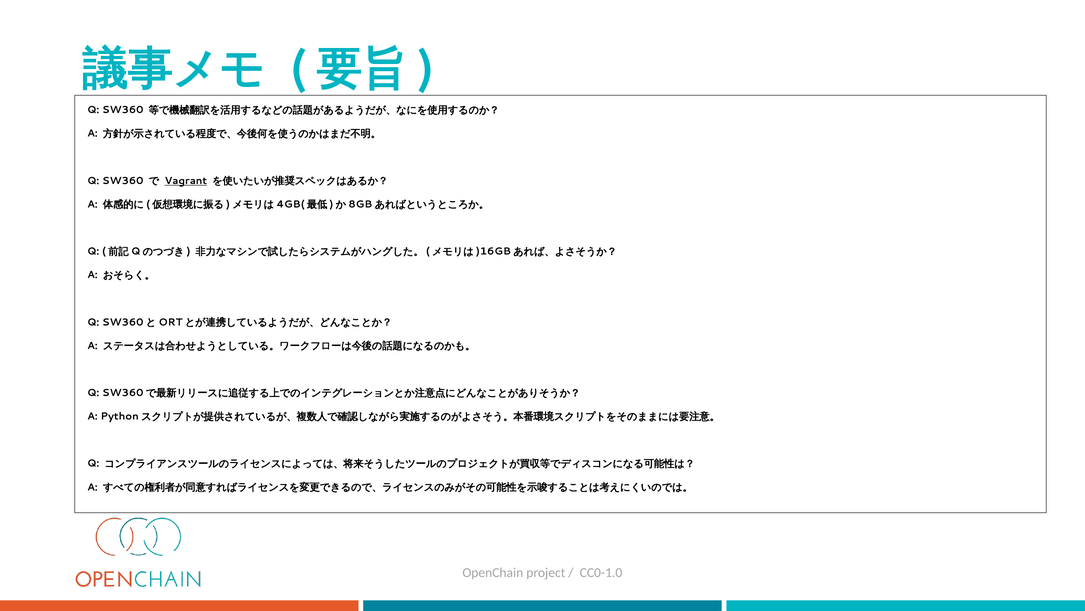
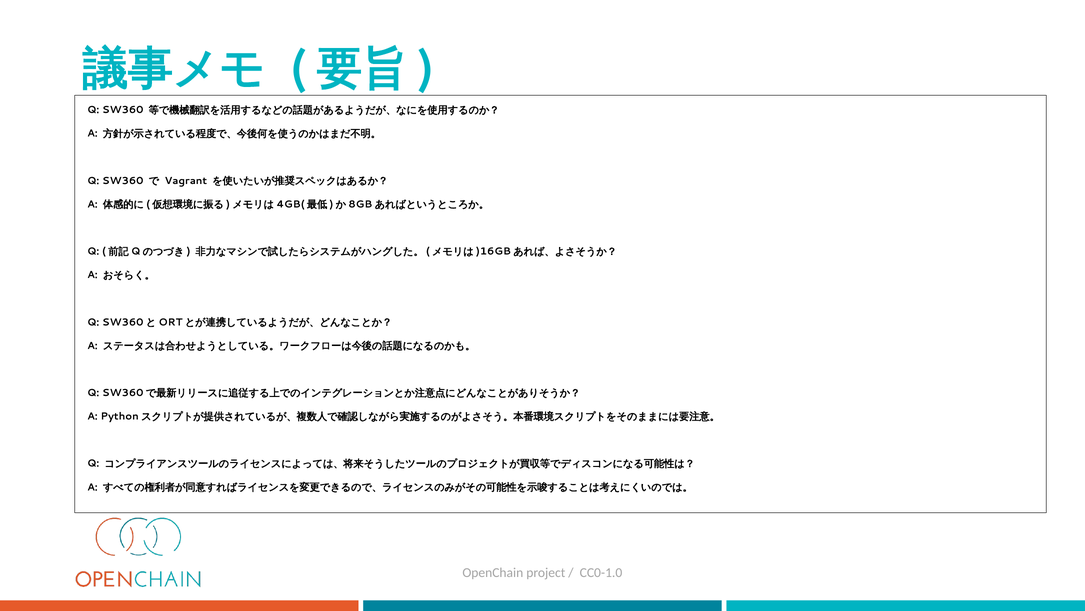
Vagrant underline: present -> none (186, 180)
